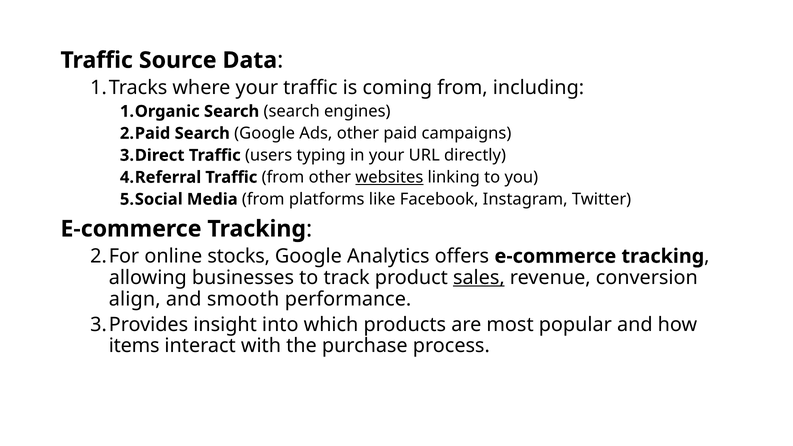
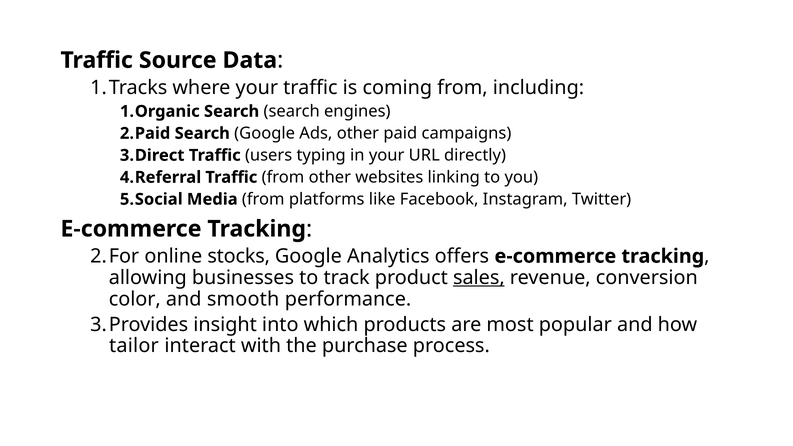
websites underline: present -> none (389, 177)
align: align -> color (135, 299)
items: items -> tailor (134, 346)
